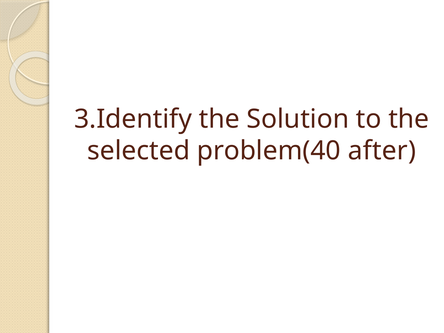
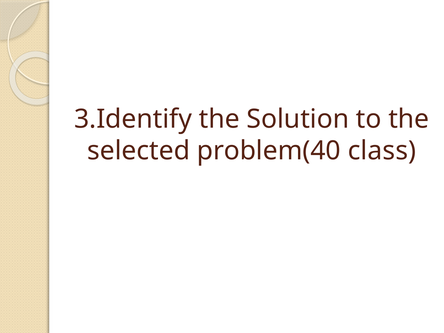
after: after -> class (382, 151)
